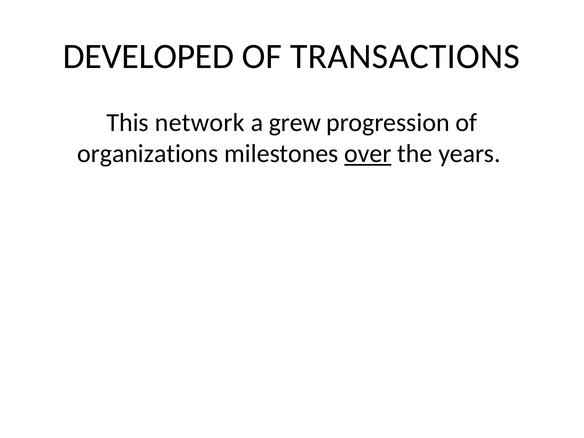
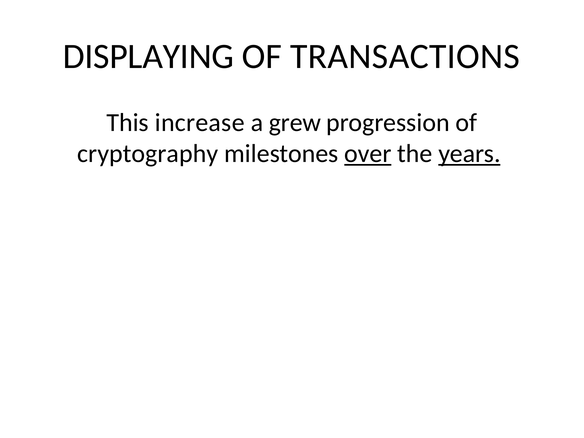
DEVELOPED: DEVELOPED -> DISPLAYING (148, 57)
network: network -> increase (200, 123)
organizations: organizations -> cryptography (148, 154)
years underline: none -> present (469, 154)
